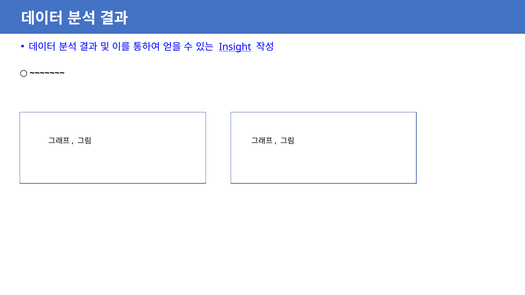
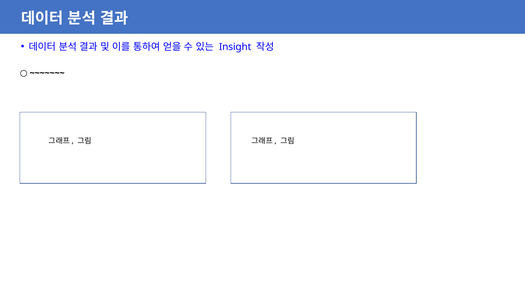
Insight underline: present -> none (235, 47)
